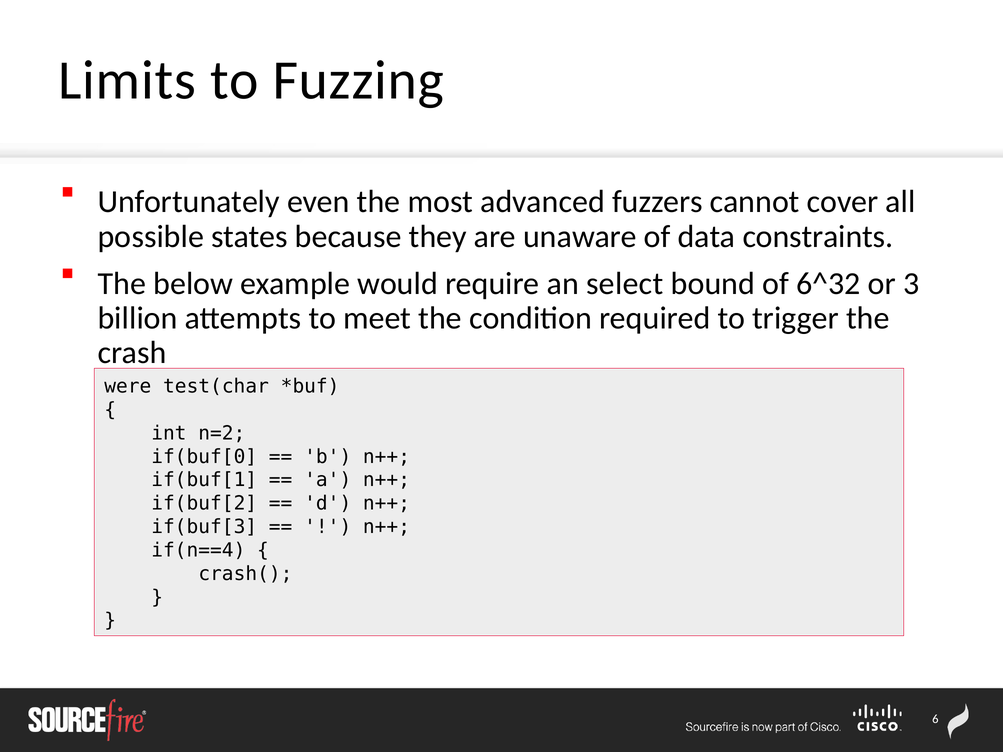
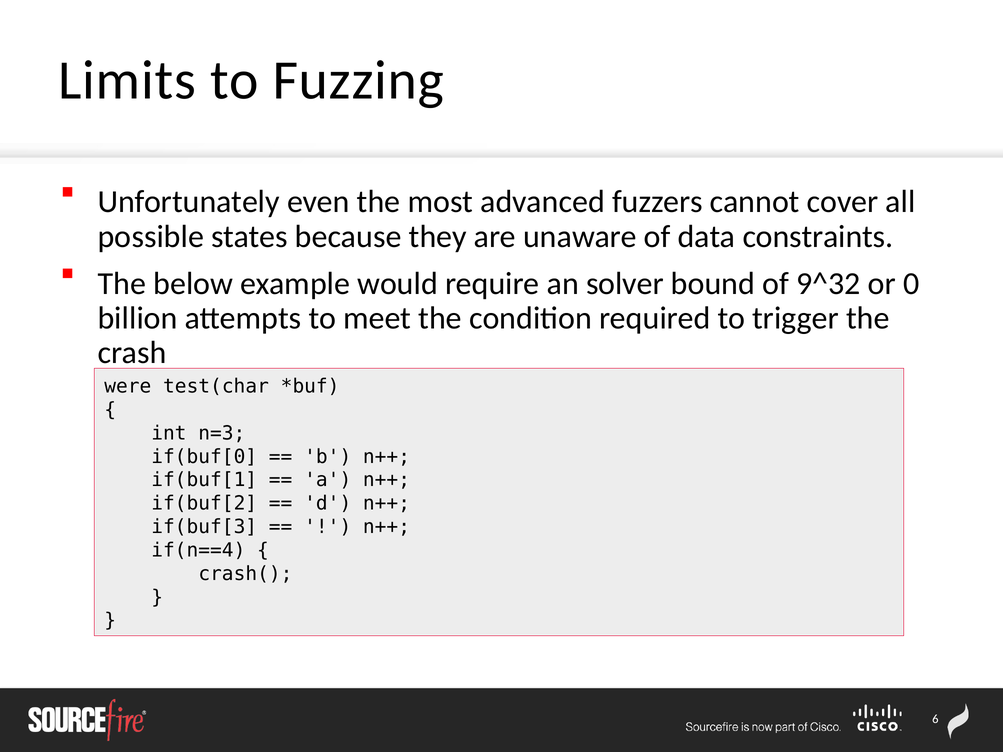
select: select -> solver (625, 284)
6^32: 6^32 -> 9^32 (828, 284)
3: 3 -> 0 (911, 284)
n=2: n=2 -> n=3 (222, 433)
